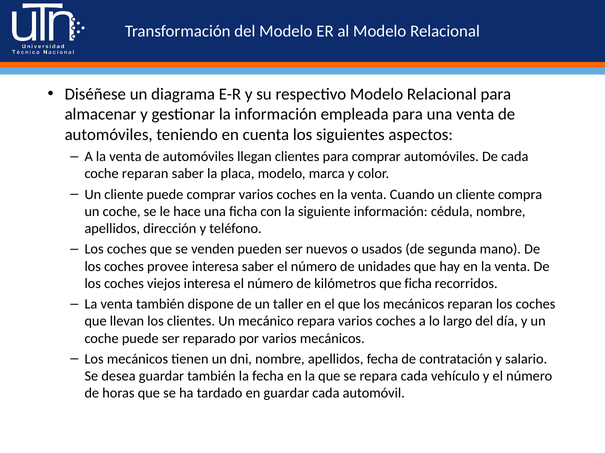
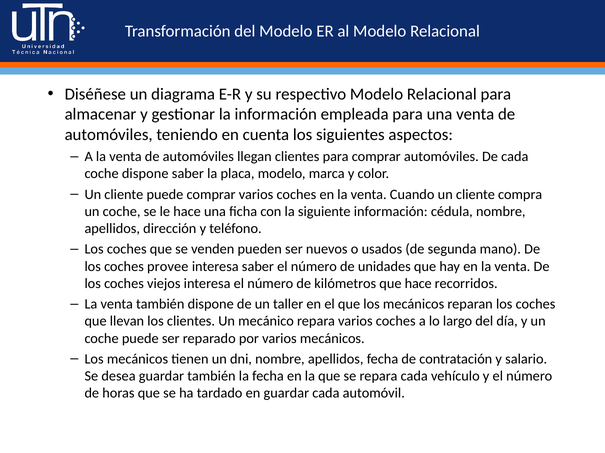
coche reparan: reparan -> dispone (145, 174)
que ficha: ficha -> hace (418, 284)
